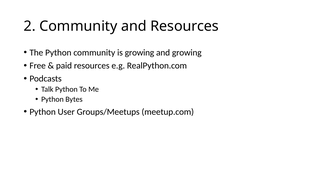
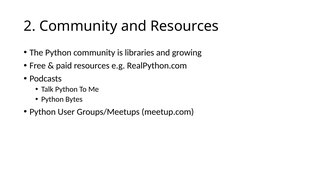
is growing: growing -> libraries (140, 53)
